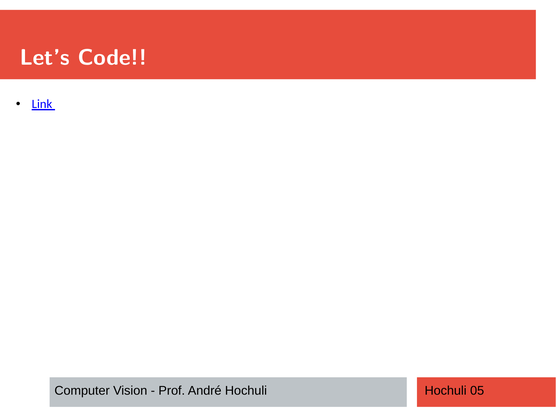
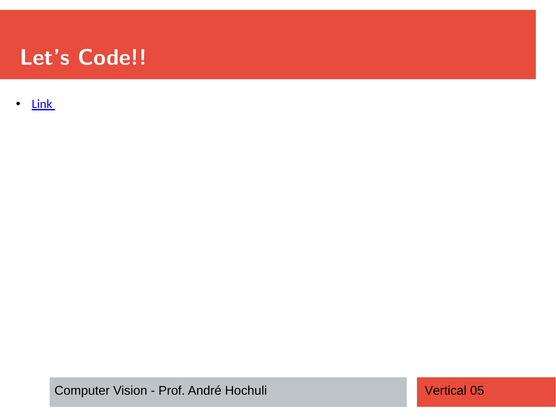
Hochuli Hochuli: Hochuli -> Vertical (446, 391)
